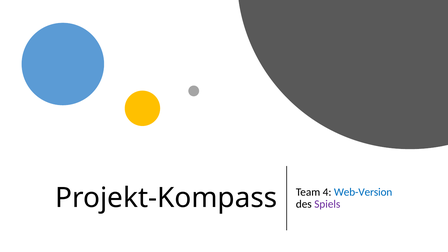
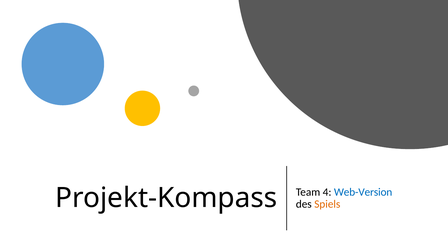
Spiels colour: purple -> orange (327, 204)
